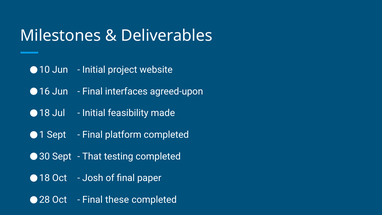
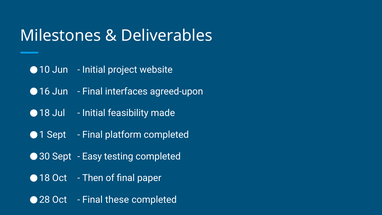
That: That -> Easy (92, 156)
Josh: Josh -> Then (93, 178)
